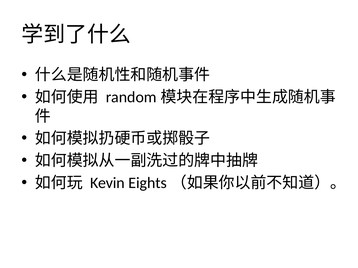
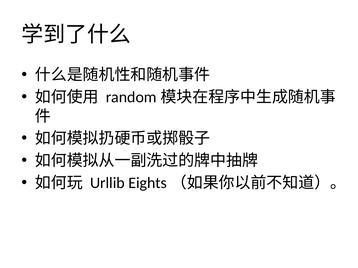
Kevin: Kevin -> Urllib (107, 183)
